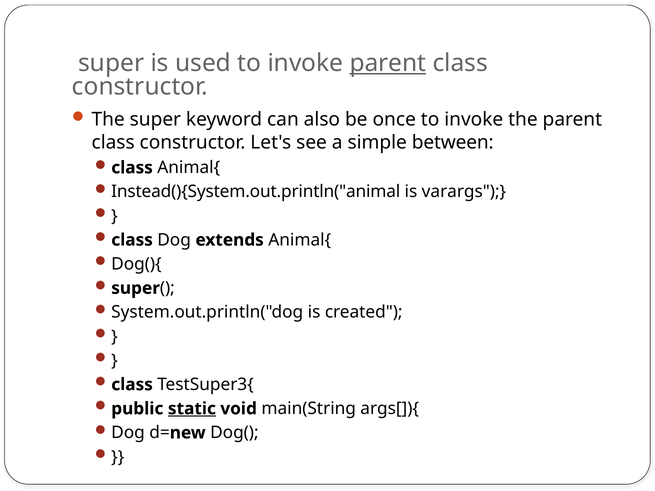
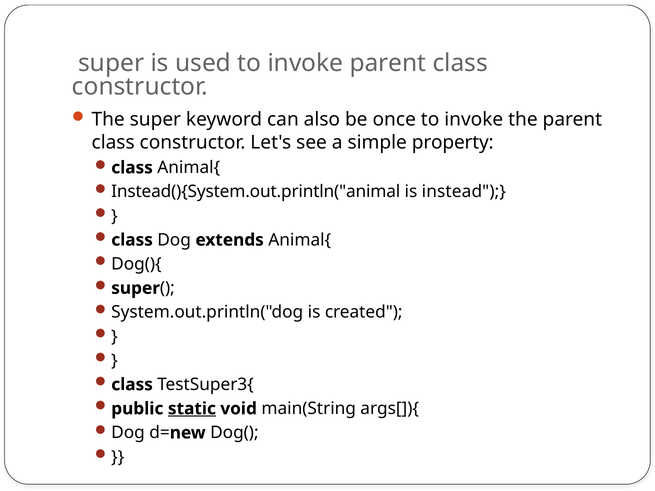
parent underline: present -> none (388, 63)
between: between -> property (453, 143)
varargs: varargs -> instead (464, 192)
